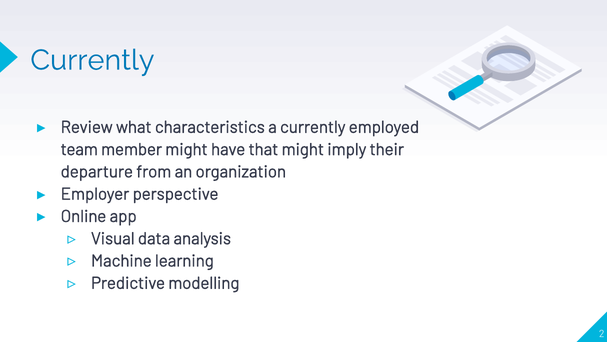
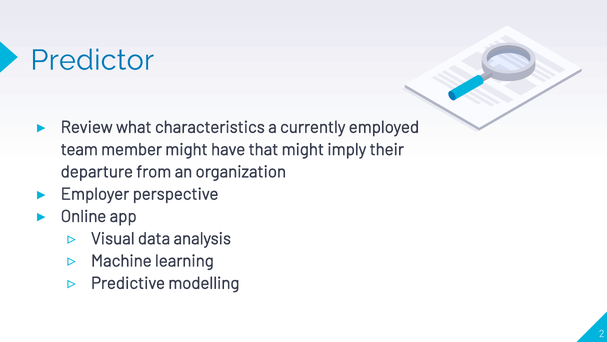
Currently: Currently -> Predictor (92, 60)
